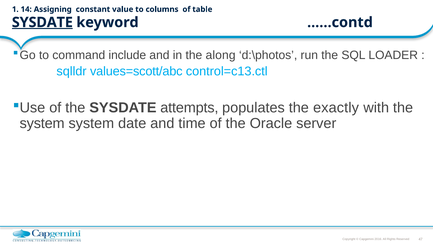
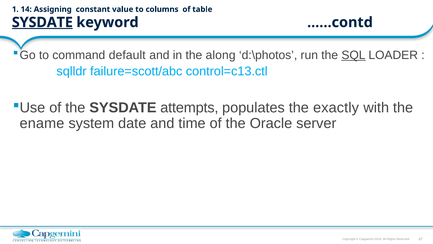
include: include -> default (127, 55)
SQL underline: none -> present (353, 55)
values=scott/abc: values=scott/abc -> failure=scott/abc (136, 71)
system: system -> ename (42, 123)
